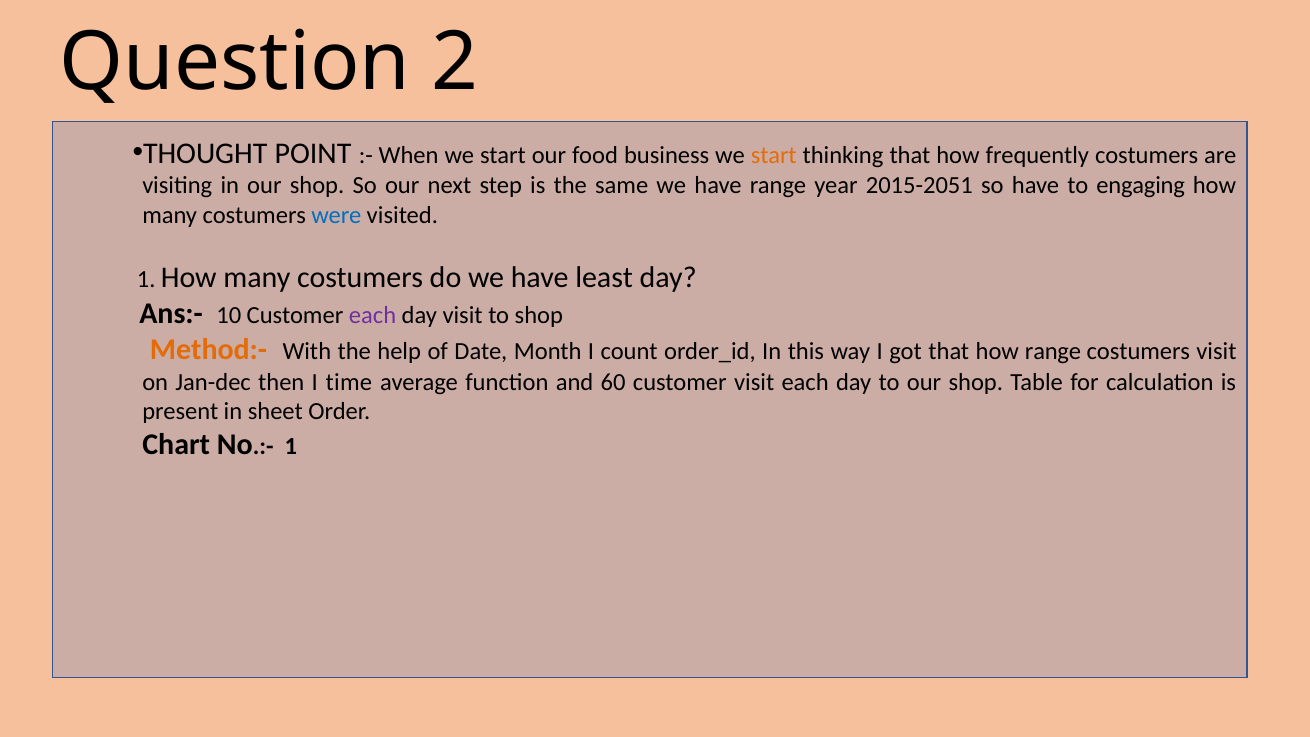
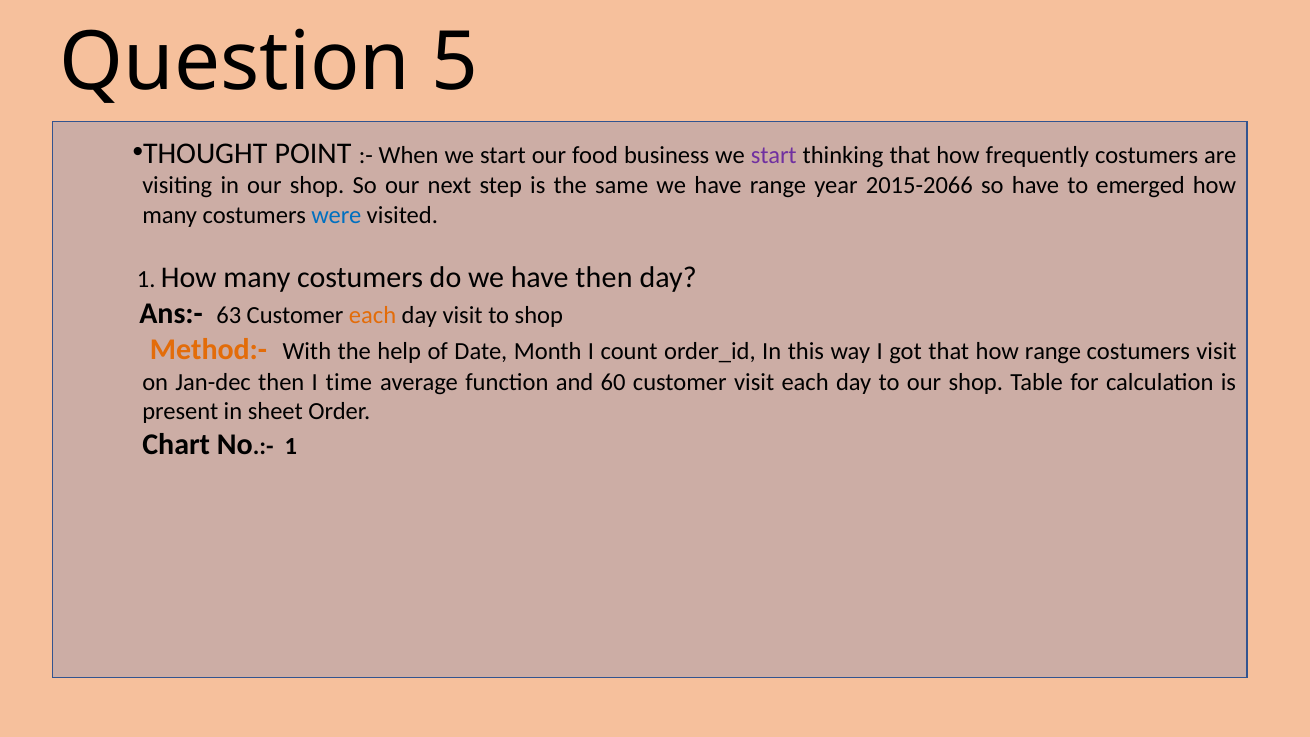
2: 2 -> 5 (455, 63)
start colour: orange -> purple (774, 155)
2015-2051: 2015-2051 -> 2015-2066 (919, 186)
engaging: engaging -> emerged (1141, 186)
have least: least -> then (604, 278)
10: 10 -> 63 (229, 315)
each colour: purple -> orange (373, 315)
